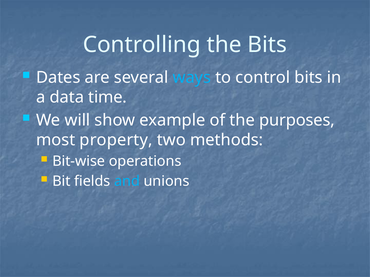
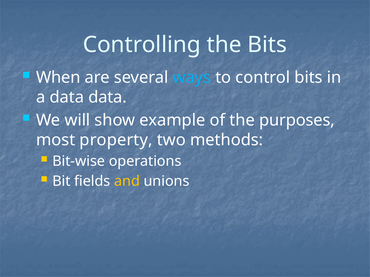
Dates: Dates -> When (58, 78)
data time: time -> data (108, 97)
and colour: light blue -> yellow (127, 182)
